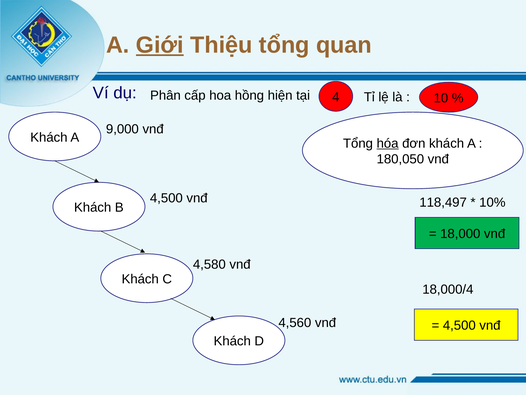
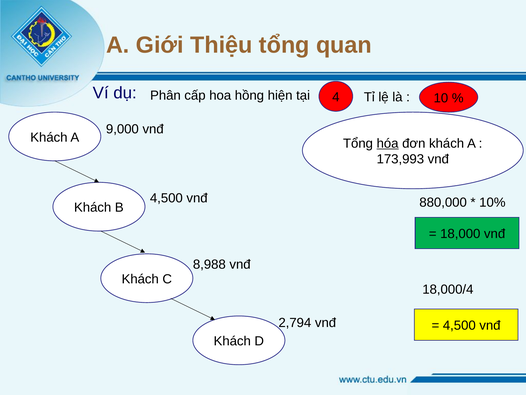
Giới underline: present -> none (160, 45)
180,050: 180,050 -> 173,993 (400, 159)
118,497: 118,497 -> 880,000 (443, 202)
4,580: 4,580 -> 8,988 (209, 264)
4,560: 4,560 -> 2,794 (295, 322)
